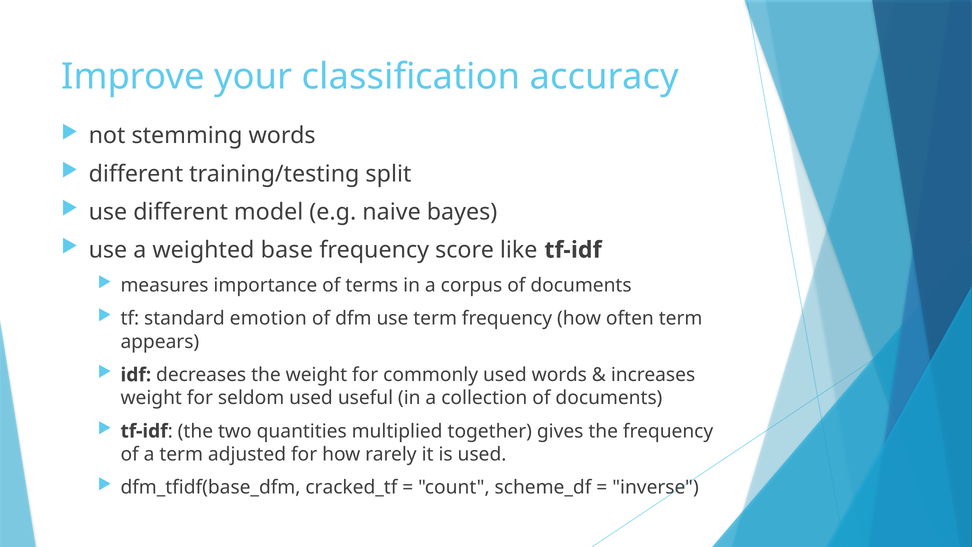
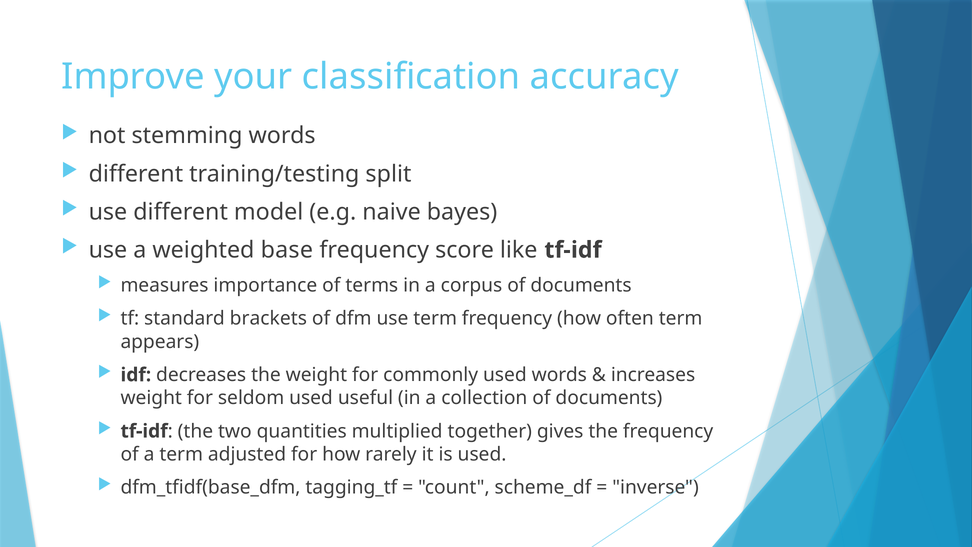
emotion: emotion -> brackets (268, 318)
cracked_tf: cracked_tf -> tagging_tf (351, 487)
